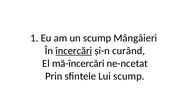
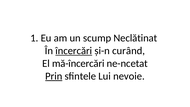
Mângâieri: Mângâieri -> Neclătinat (135, 38)
Prin underline: none -> present (54, 76)
Lui scump: scump -> nevoie (129, 76)
